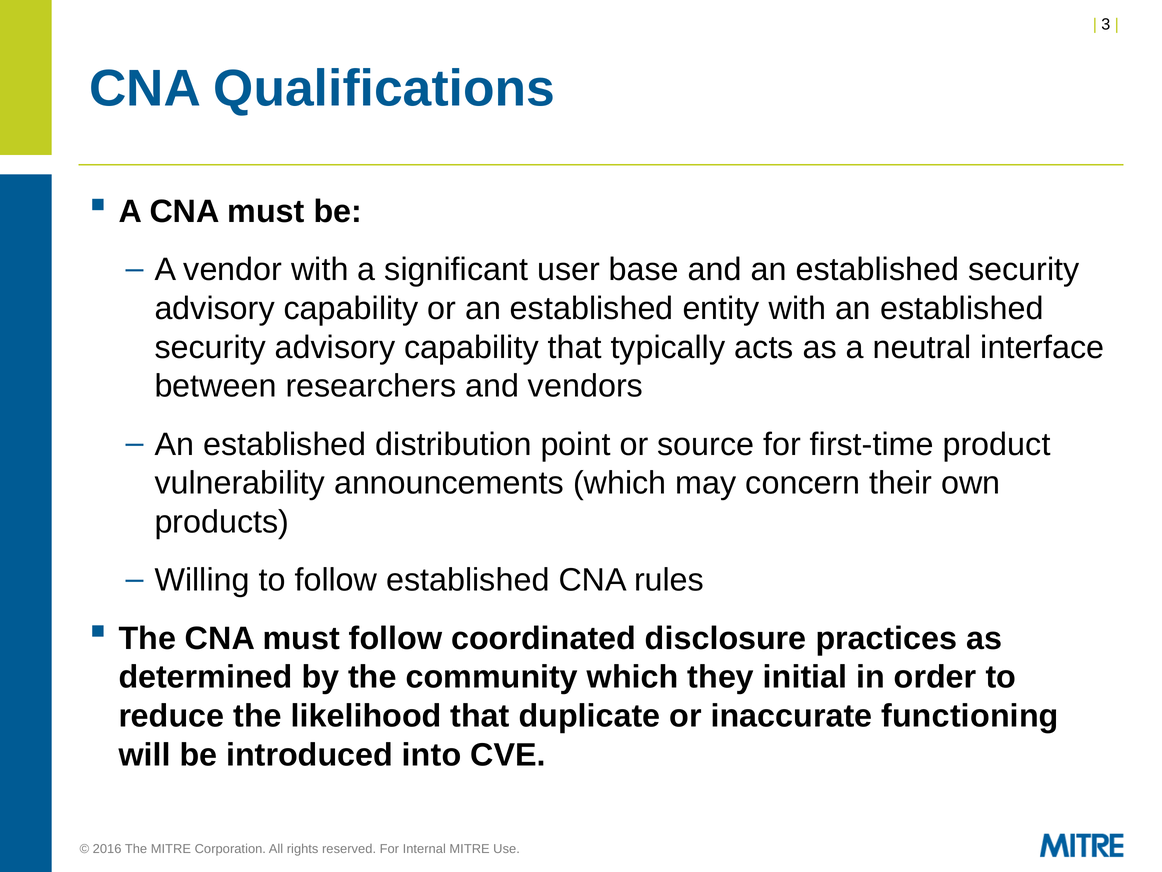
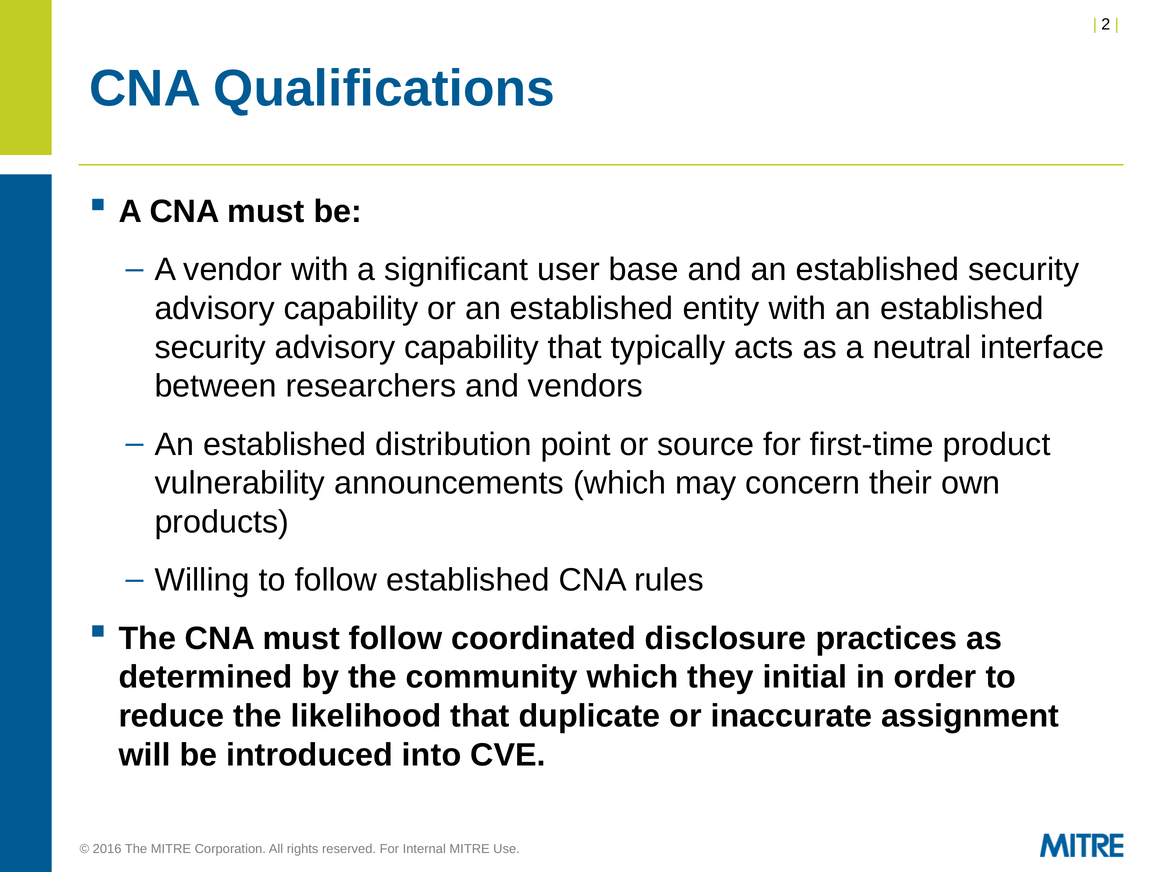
3: 3 -> 2 (1106, 25)
functioning: functioning -> assignment (970, 716)
